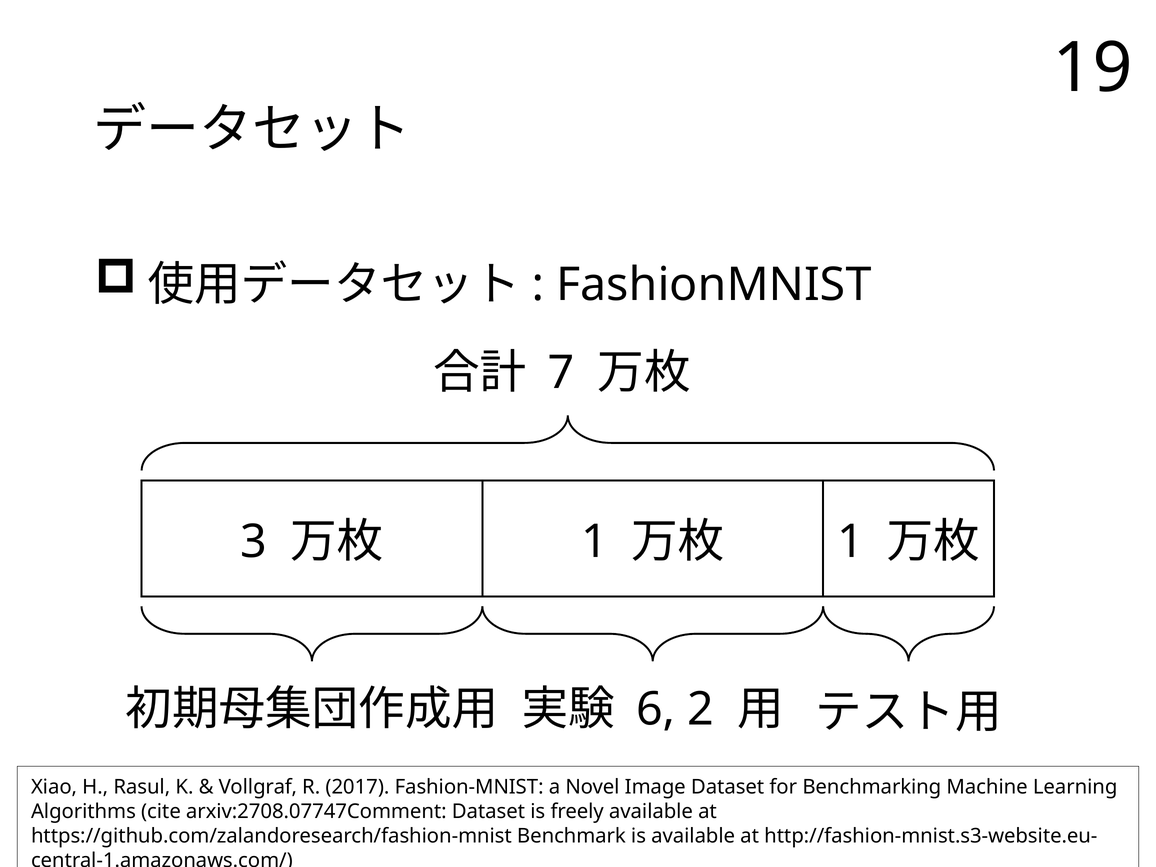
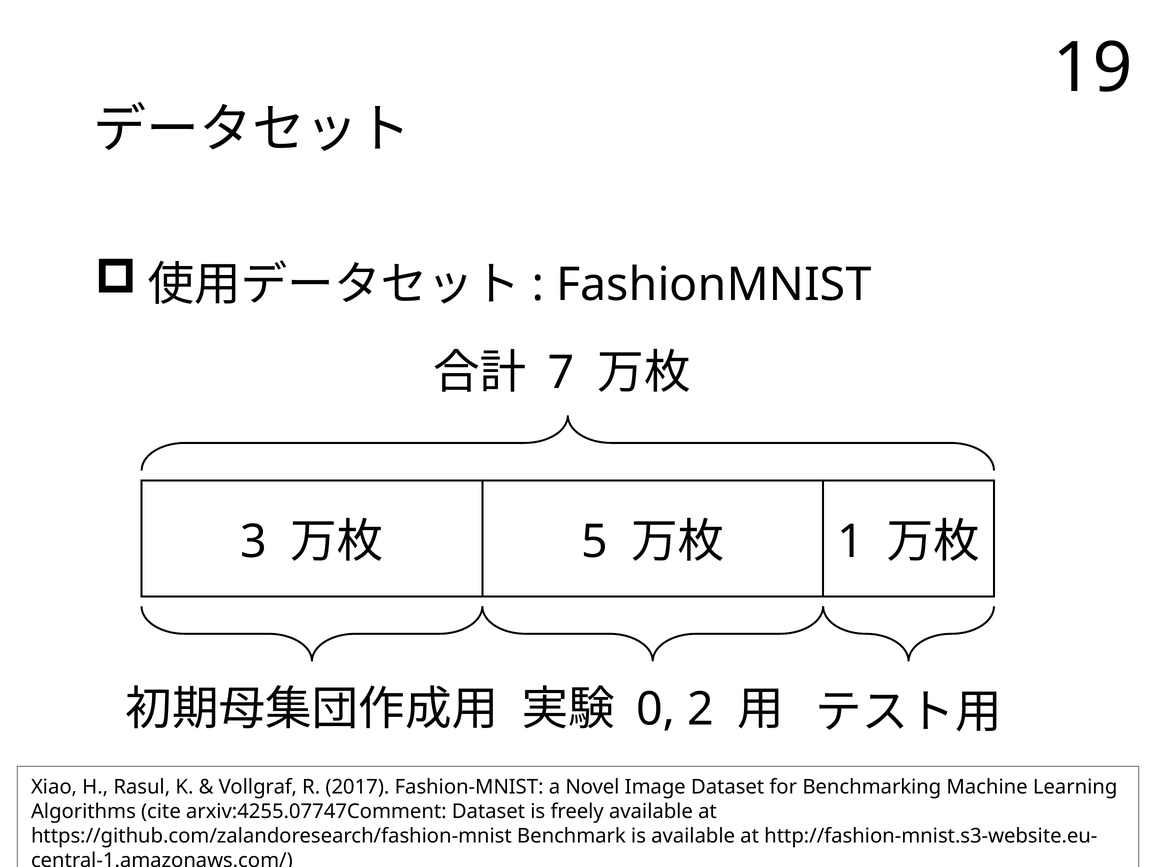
1: 1 -> 5 (595, 542)
6: 6 -> 0 (656, 709)
arxiv:2708.07747Comment: arxiv:2708.07747Comment -> arxiv:4255.07747Comment (316, 811)
